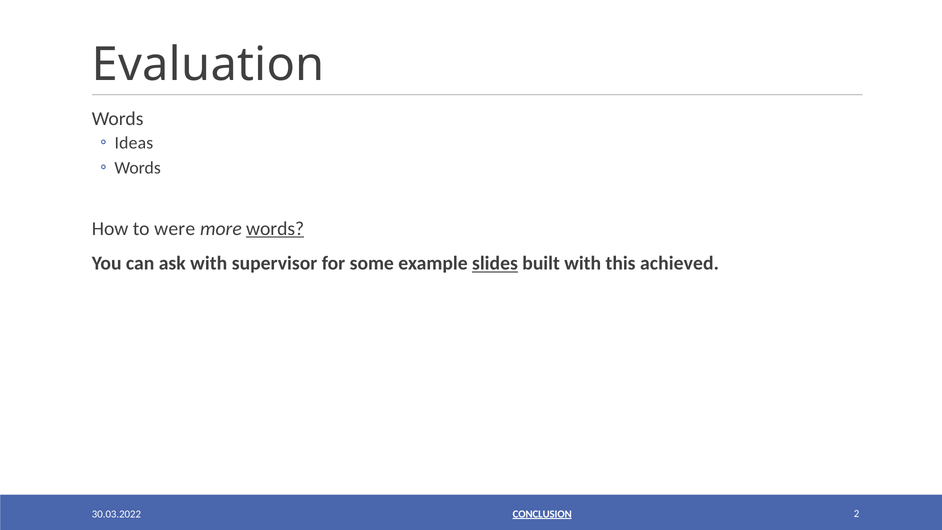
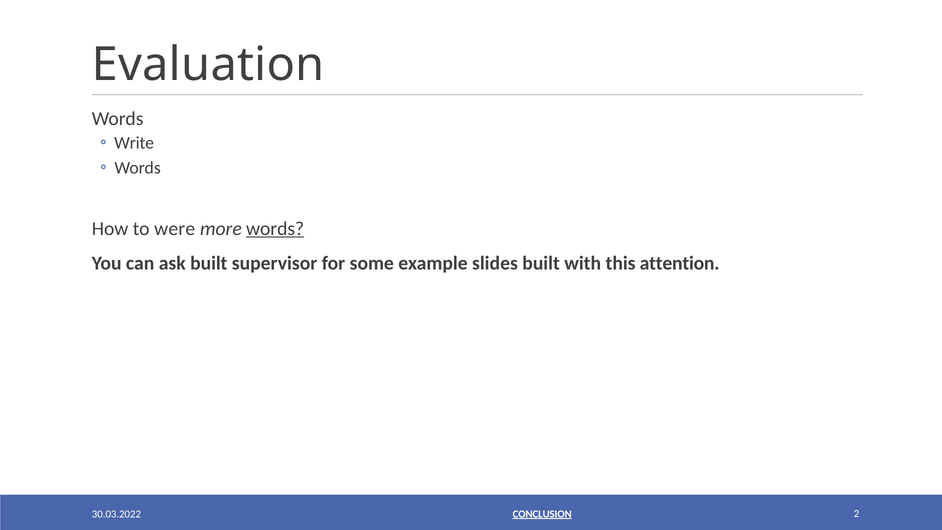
Ideas: Ideas -> Write (134, 143)
ask with: with -> built (209, 263)
slides underline: present -> none (495, 263)
achieved: achieved -> attention (680, 263)
